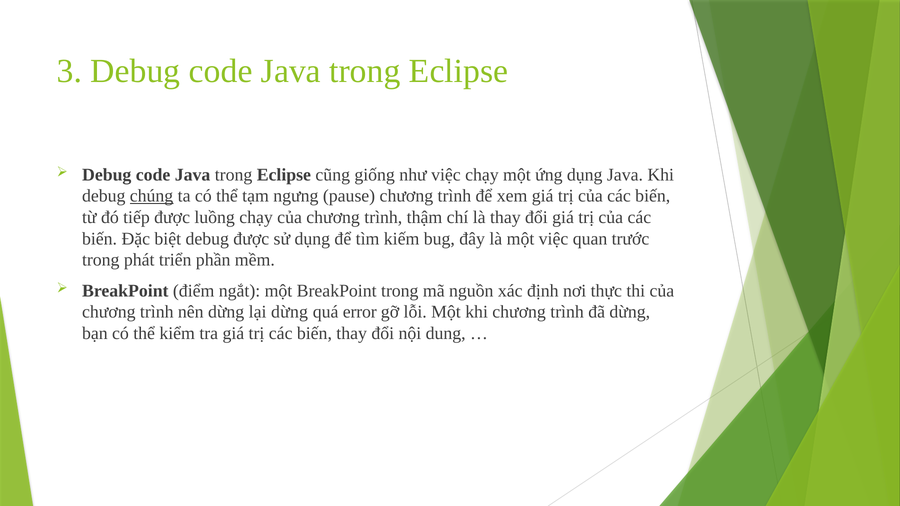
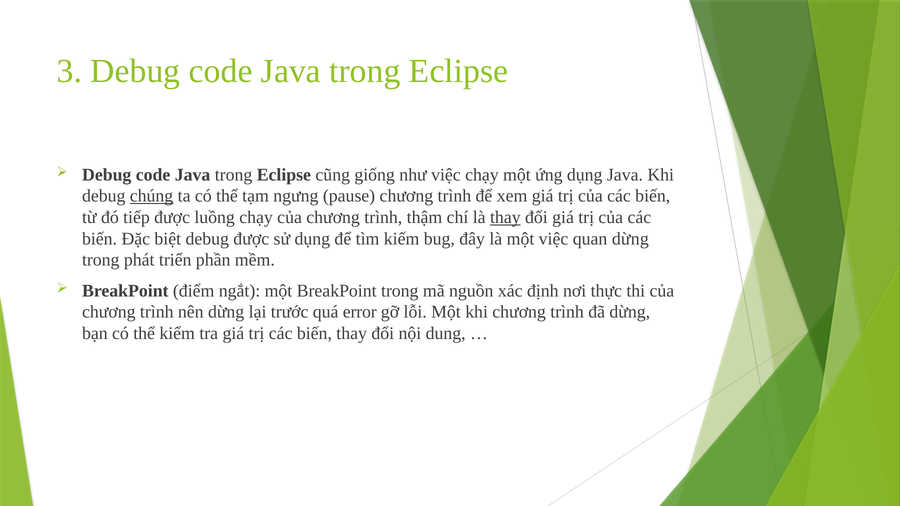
thay underline: none -> present (505, 217)
quan trước: trước -> dừng (630, 239)
lại dừng: dừng -> trước (290, 312)
